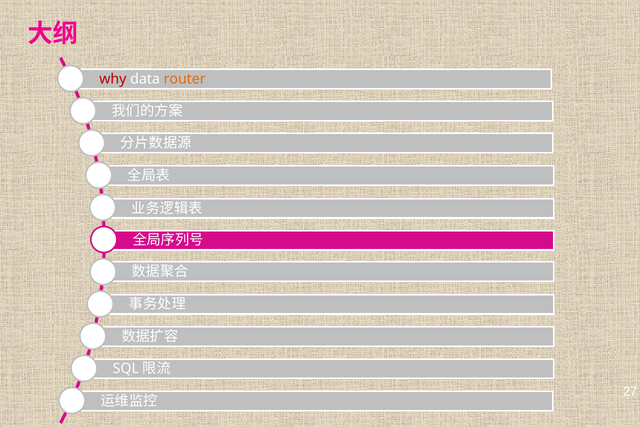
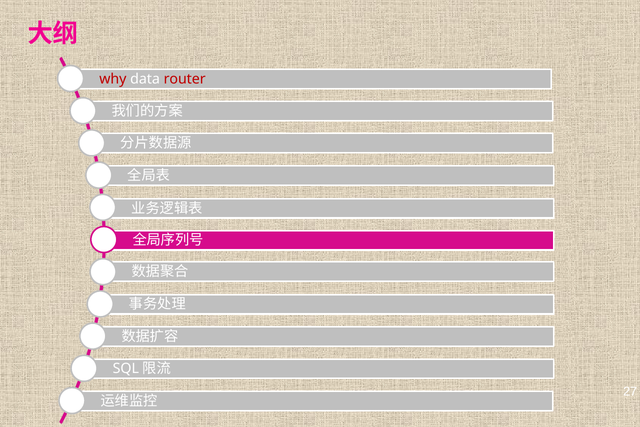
router colour: orange -> red (185, 79)
